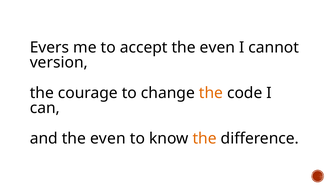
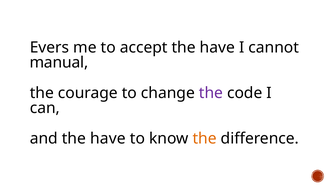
accept the even: even -> have (217, 48)
version: version -> manual (59, 63)
the colour: orange -> purple (211, 93)
and the even: even -> have (108, 139)
